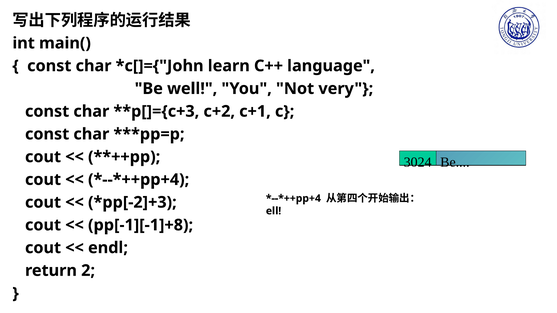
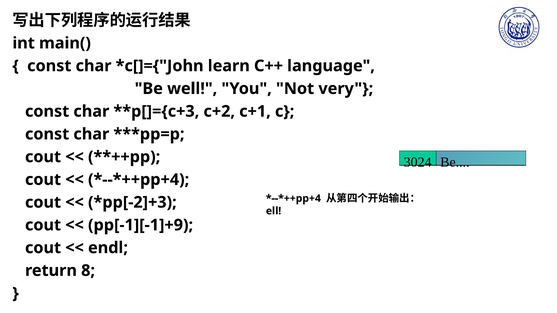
pp[-1][-1]+8: pp[-1][-1]+8 -> pp[-1][-1]+9 (141, 225)
2: 2 -> 8 (88, 271)
